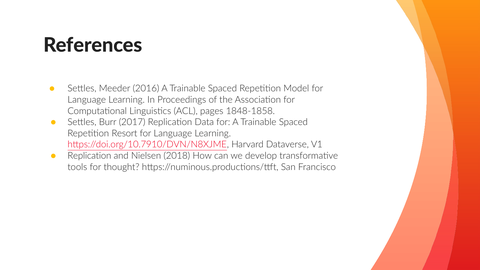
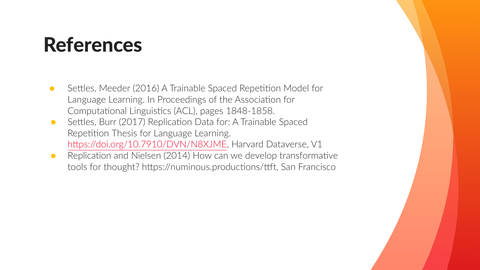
Resort: Resort -> Thesis (124, 133)
2018: 2018 -> 2014 (177, 156)
